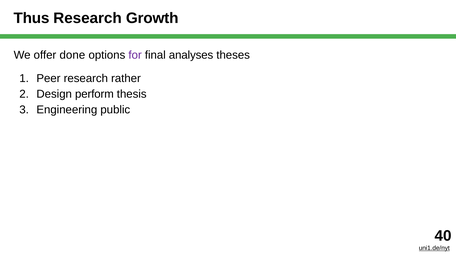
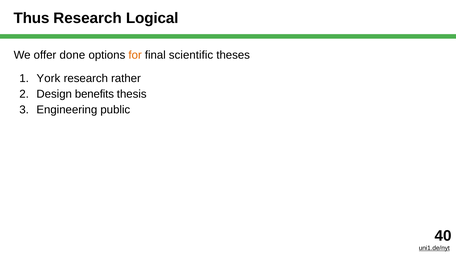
Growth: Growth -> Logical (152, 18)
for colour: purple -> orange (135, 55)
analyses: analyses -> scientific (191, 55)
Peer: Peer -> York (48, 79)
perform: perform -> benefits (94, 94)
